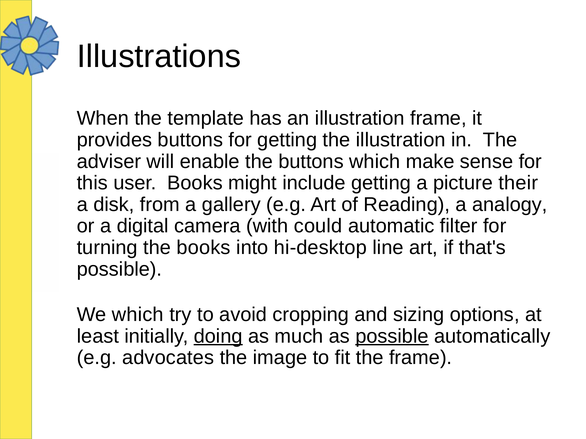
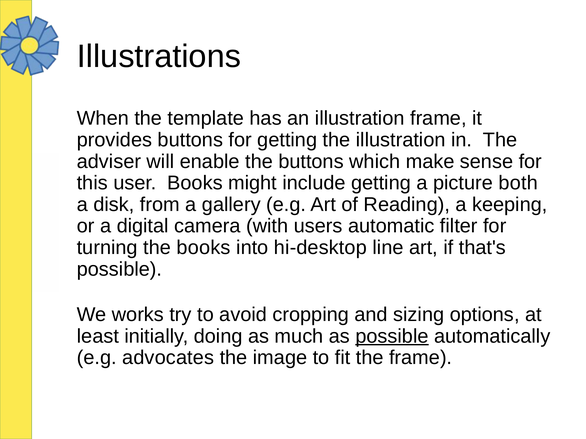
their: their -> both (518, 183)
analogy: analogy -> keeping (510, 205)
could: could -> users (318, 226)
We which: which -> works (138, 315)
doing underline: present -> none (218, 336)
